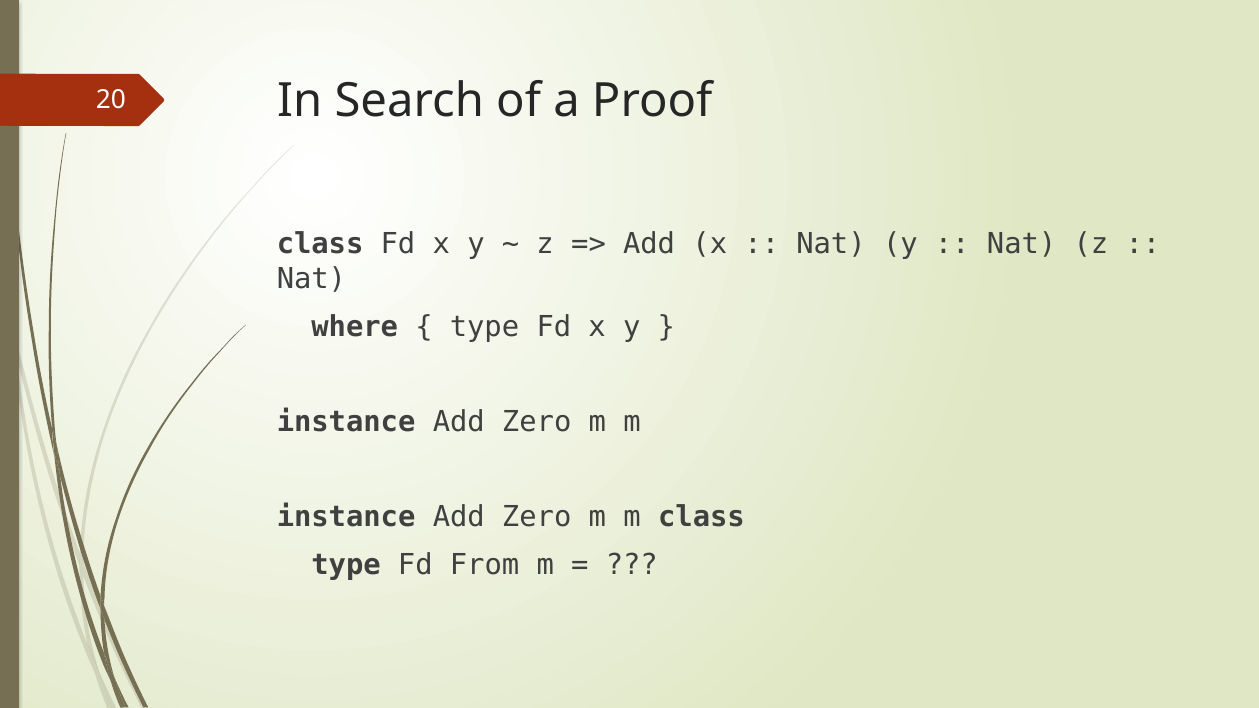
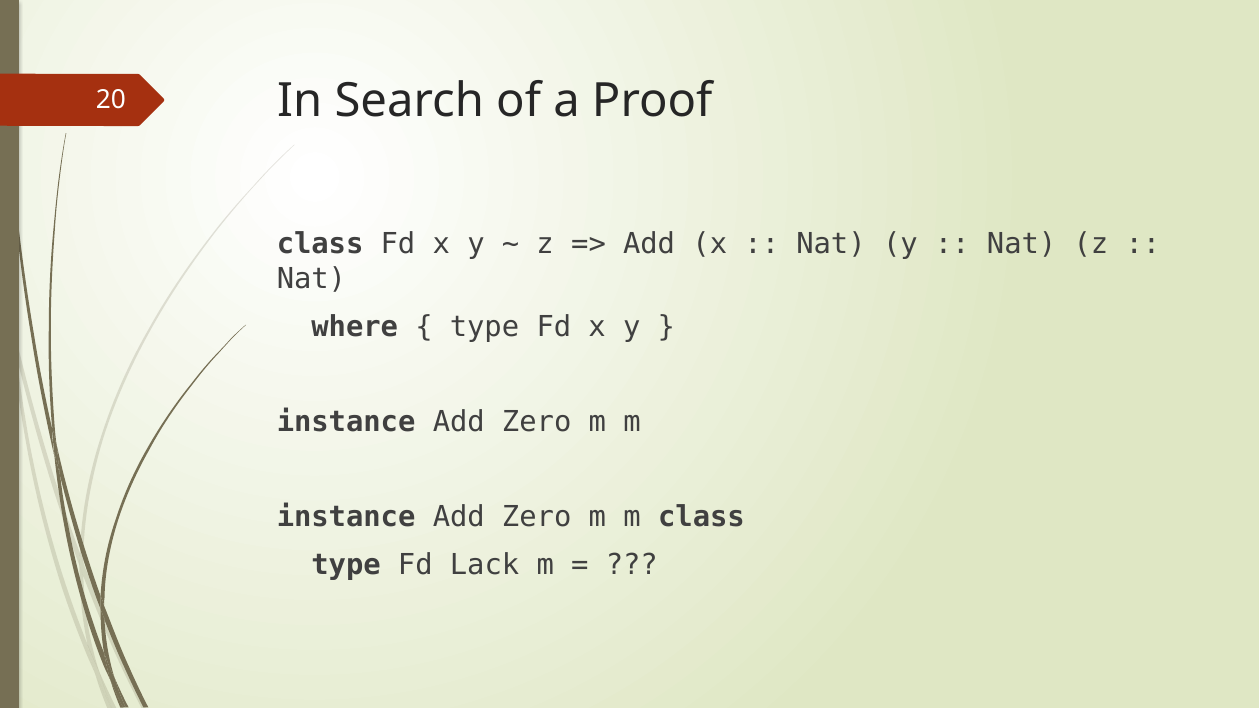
From: From -> Lack (485, 565)
